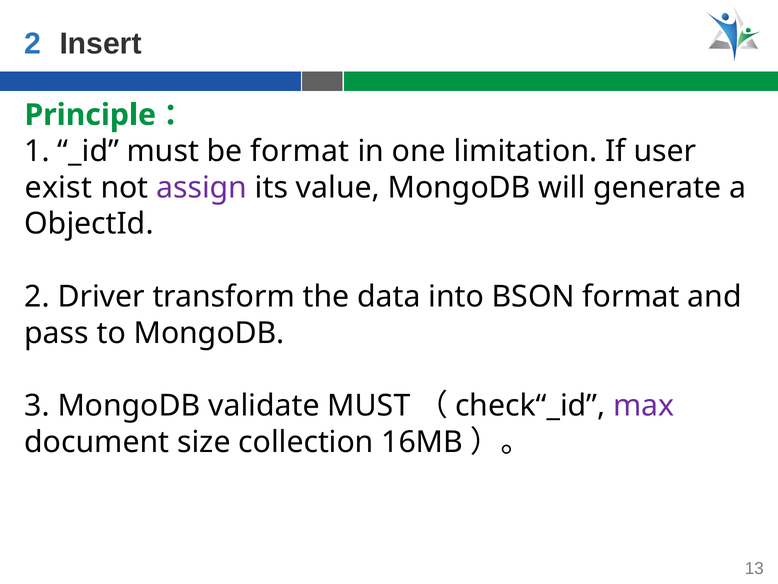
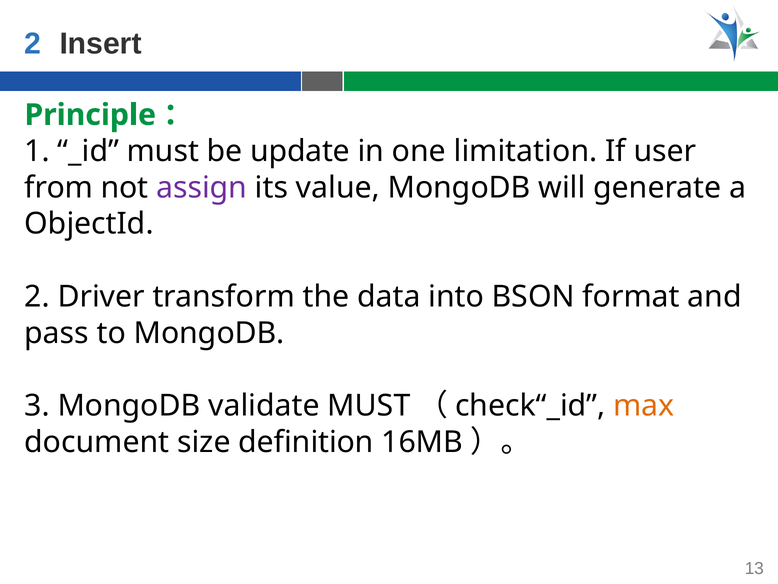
be format: format -> update (300, 151)
exist: exist -> from (59, 187)
max colour: purple -> orange (644, 405)
collection: collection -> definition (306, 442)
